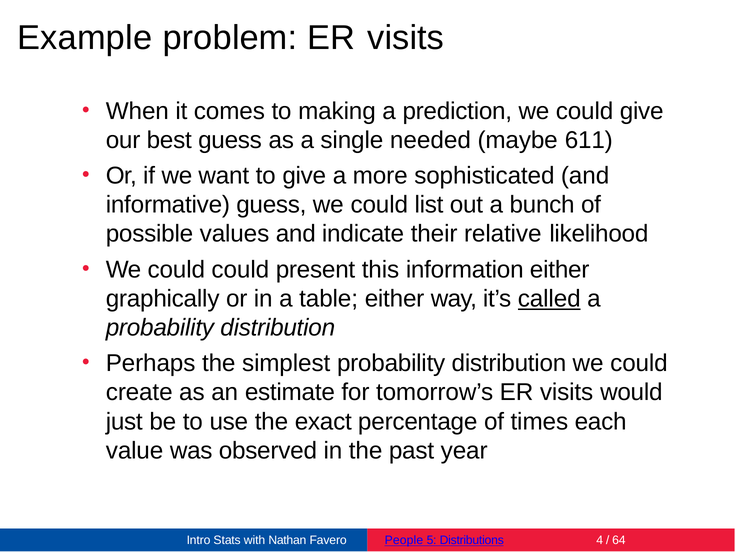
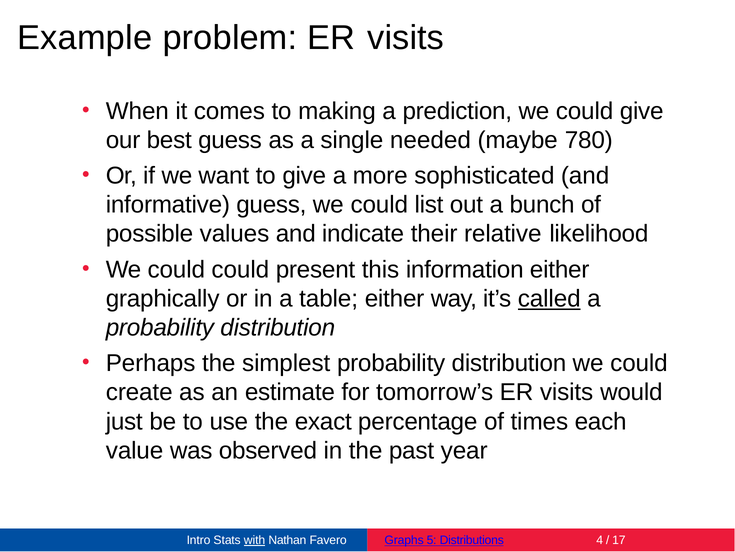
611: 611 -> 780 (589, 140)
with underline: none -> present (255, 540)
People: People -> Graphs (404, 540)
64: 64 -> 17 (619, 540)
